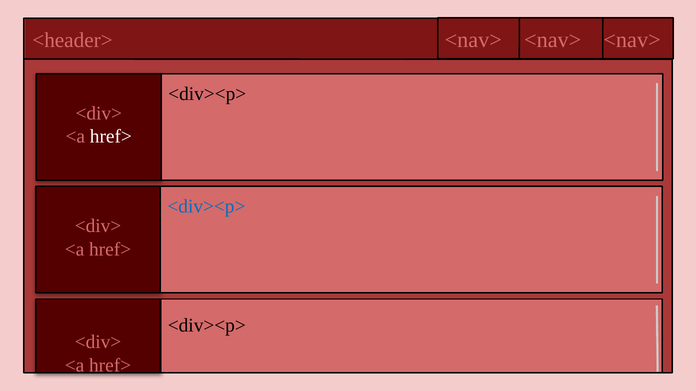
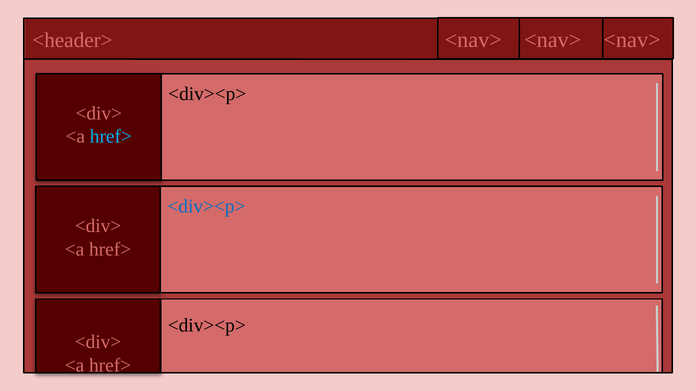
href> colour: white -> light blue (111, 137)
